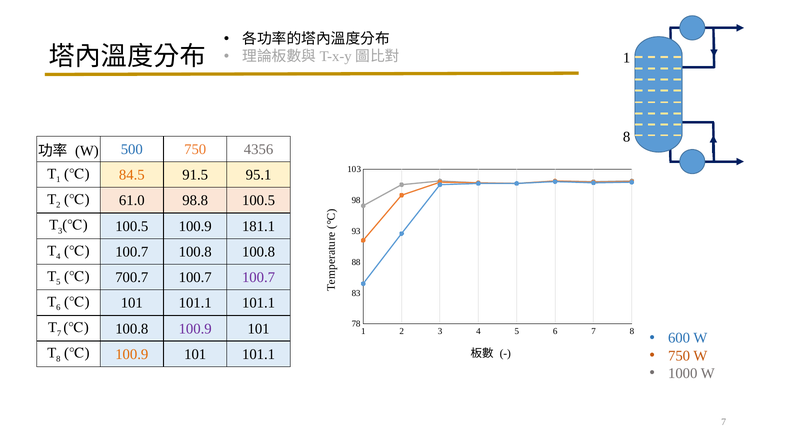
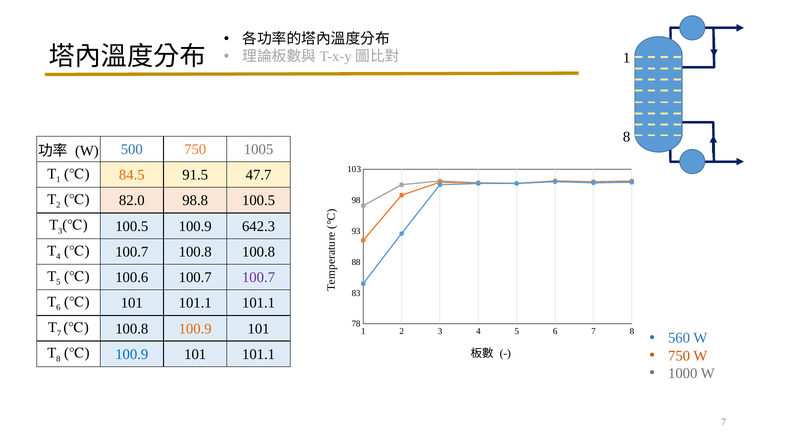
4356: 4356 -> 1005 (259, 149)
95.1: 95.1 -> 47.7 (259, 175)
61.0: 61.0 -> 82.0 (132, 201)
181.1: 181.1 -> 642.3 (259, 226)
700.7: 700.7 -> 100.6 (132, 277)
100.9 colour: purple -> orange (195, 329)
600: 600 -> 560 (679, 338)
100.9 colour: orange -> blue (132, 354)
